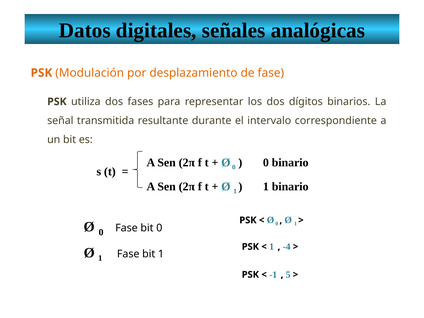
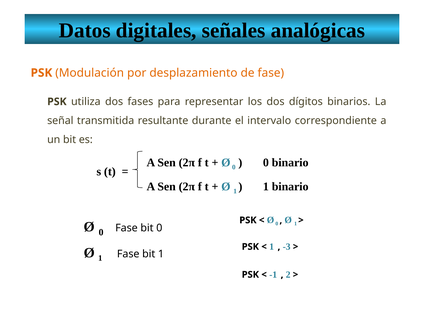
-4: -4 -> -3 (287, 247)
5: 5 -> 2 (288, 275)
